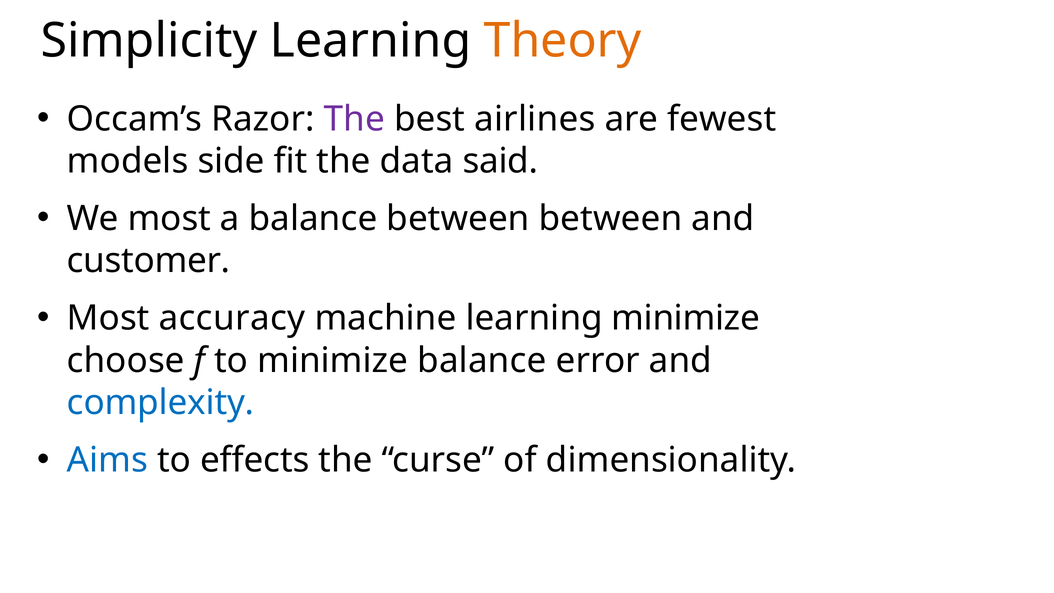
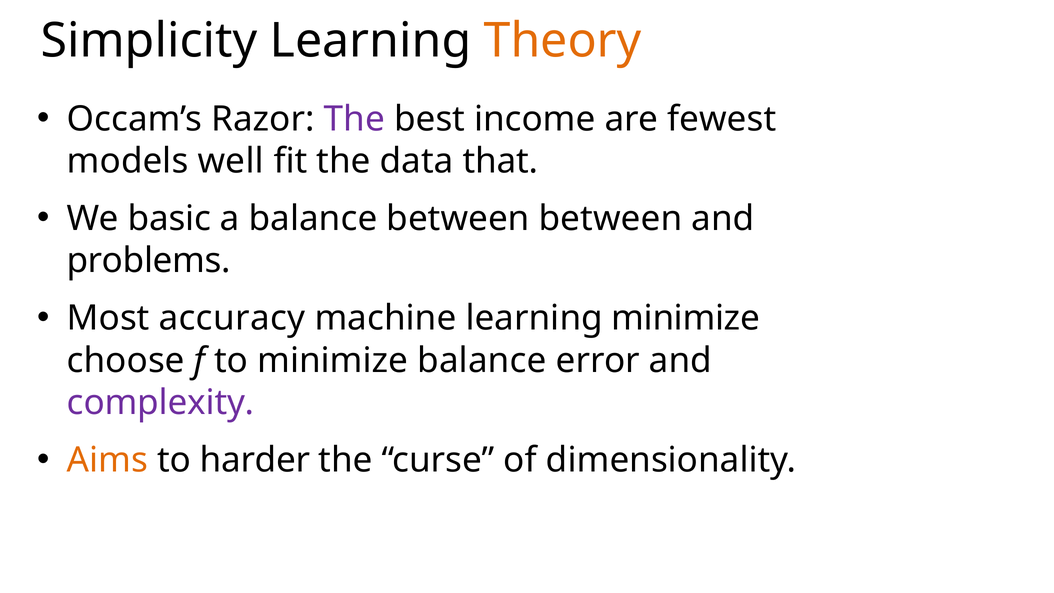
airlines: airlines -> income (535, 119)
side: side -> well (231, 161)
said: said -> that (500, 161)
We most: most -> basic (169, 219)
customer: customer -> problems (149, 261)
complexity colour: blue -> purple (161, 403)
Aims colour: blue -> orange (108, 460)
effects: effects -> harder (255, 460)
